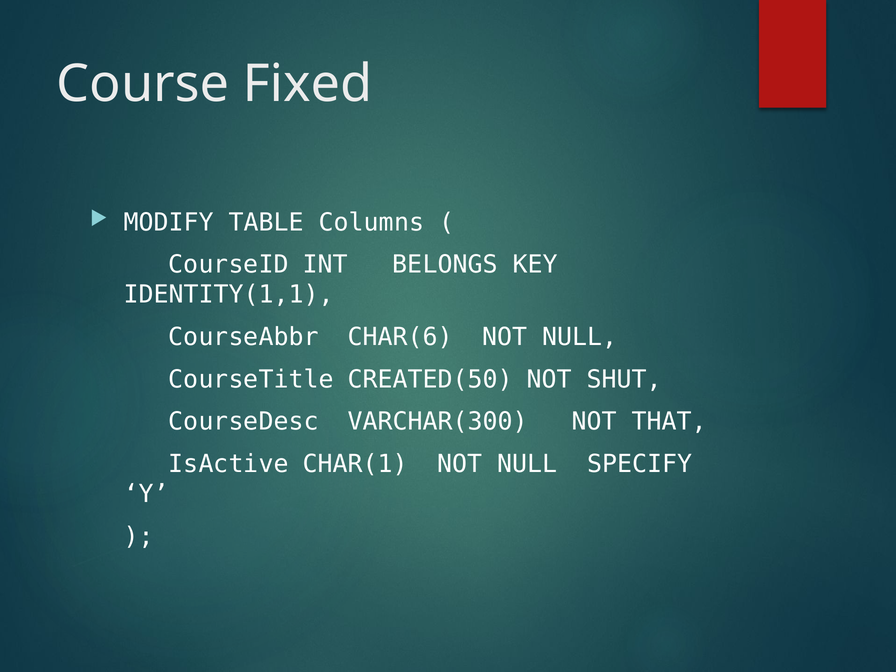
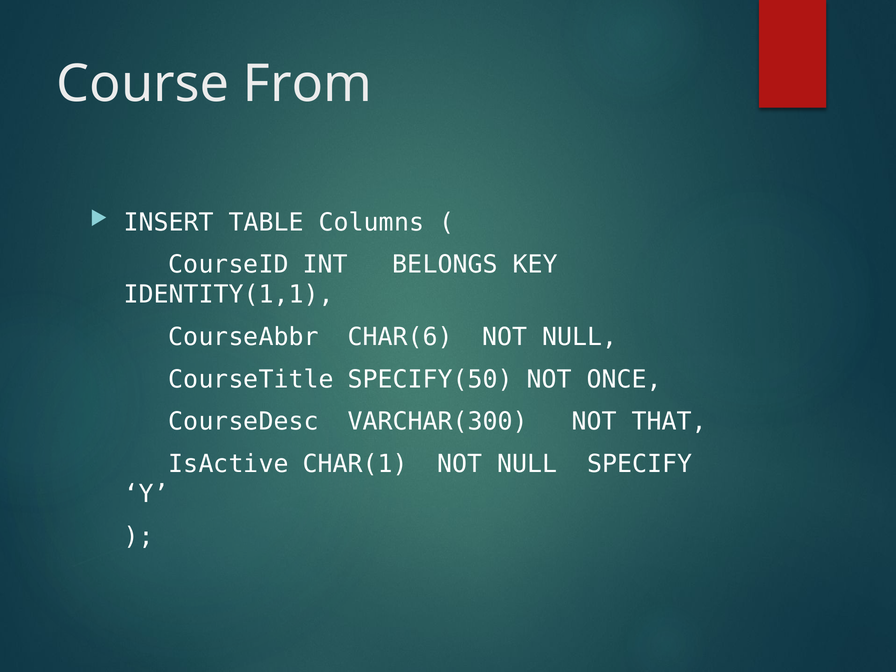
Fixed: Fixed -> From (308, 84)
MODIFY: MODIFY -> INSERT (169, 222)
CREATED(50: CREATED(50 -> SPECIFY(50 (430, 379)
SHUT: SHUT -> ONCE (624, 379)
